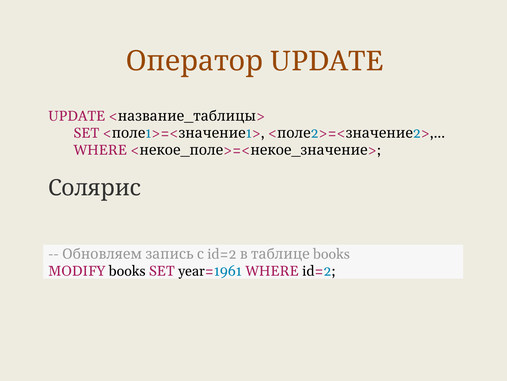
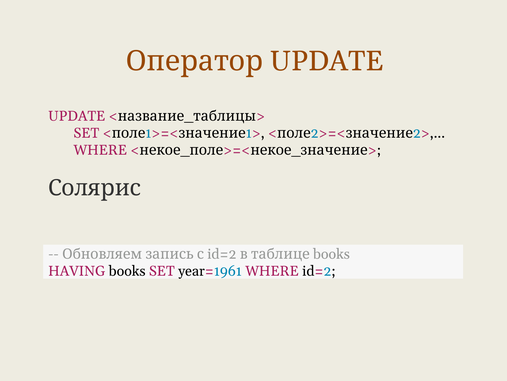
MODIFY: MODIFY -> HAVING (77, 271)
